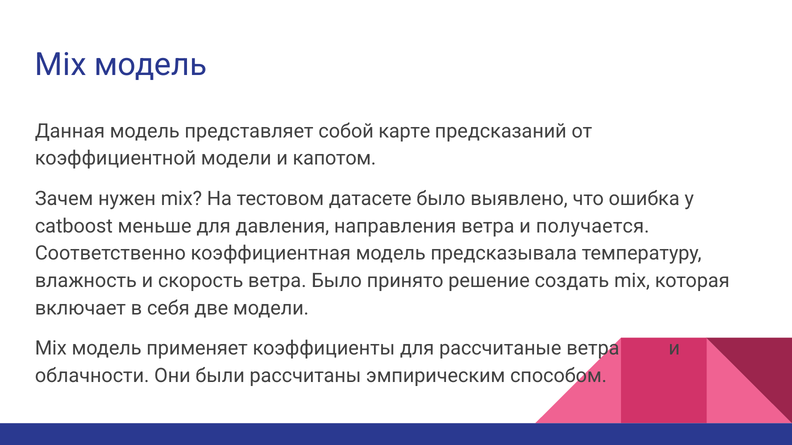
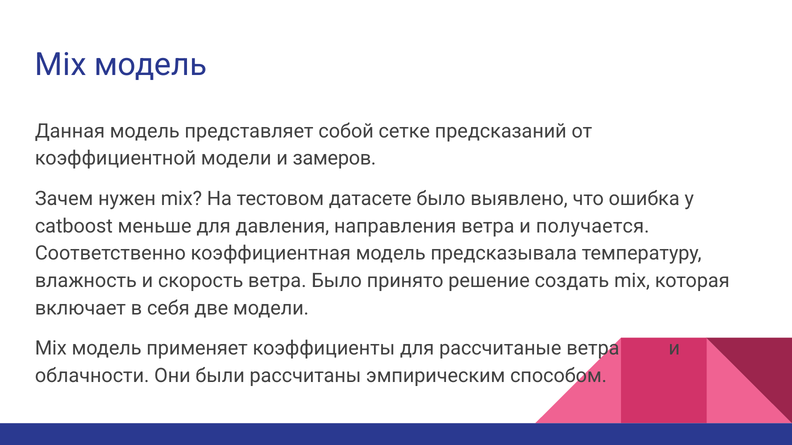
карте: карте -> сетке (404, 131)
капотом: капотом -> замеров (334, 159)
